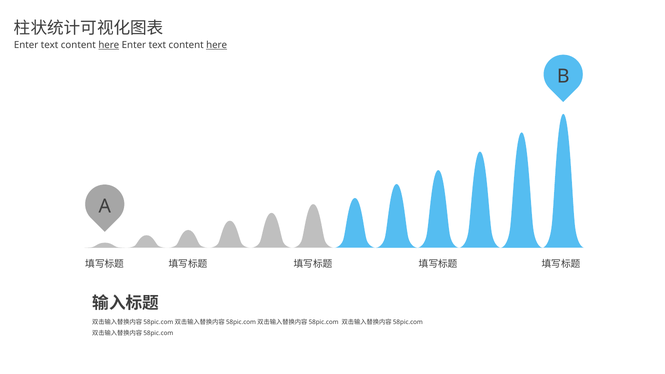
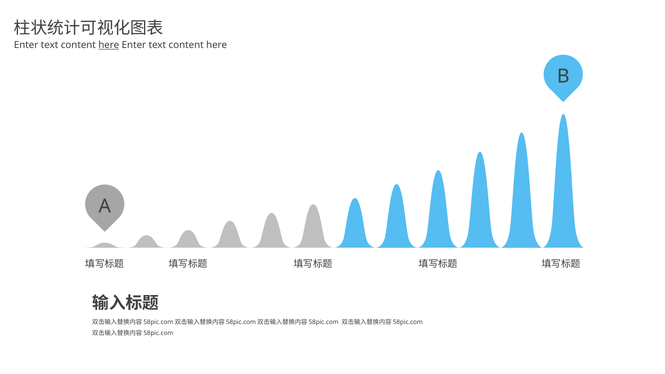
here underline: present -> none (217, 45)
